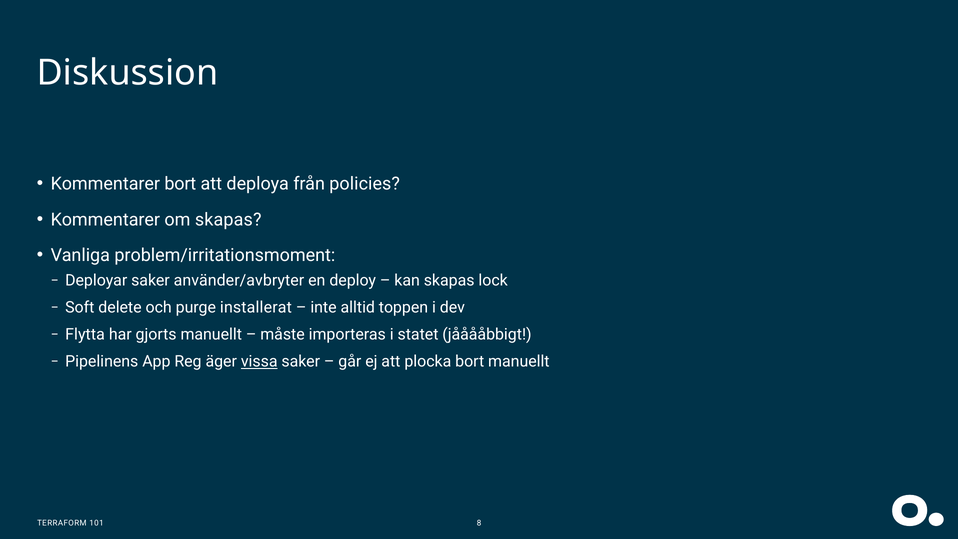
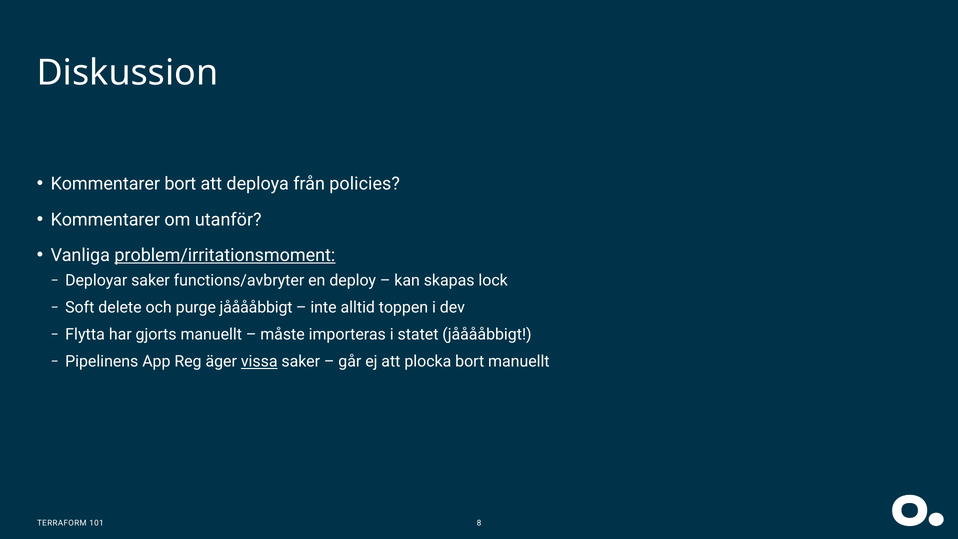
om skapas: skapas -> utanför (228, 220)
problem/irritationsmoment underline: none -> present (225, 255)
använder/avbryter: använder/avbryter -> functions/avbryter (239, 280)
purge installerat: installerat -> jååååbbigt (256, 307)
